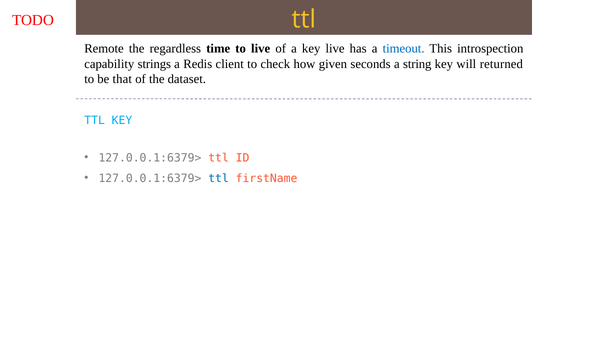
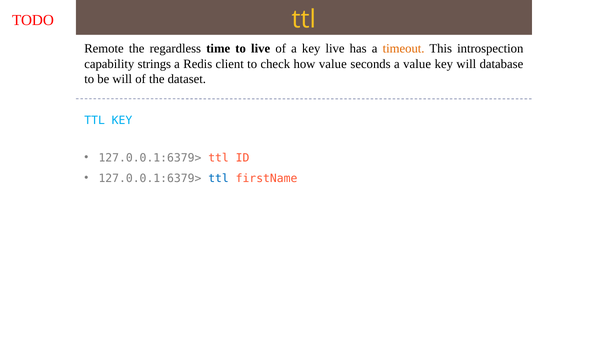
timeout colour: blue -> orange (404, 49)
how given: given -> value (333, 64)
a string: string -> value (417, 64)
returned: returned -> database (501, 64)
be that: that -> will (122, 79)
